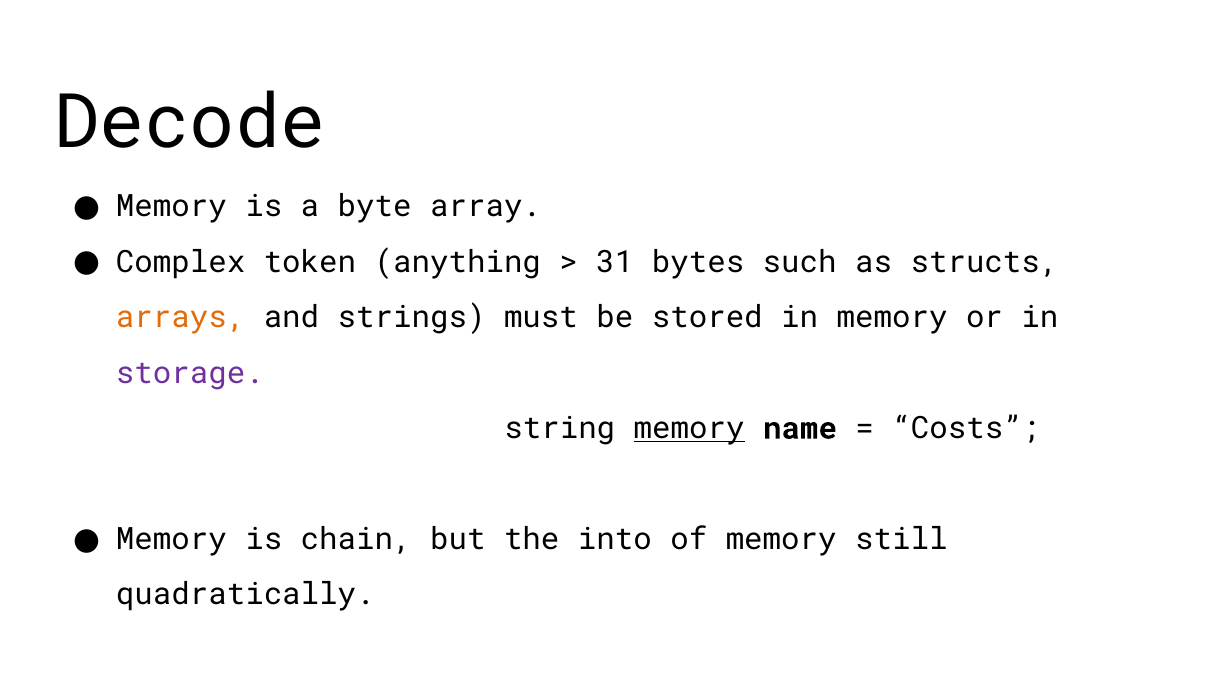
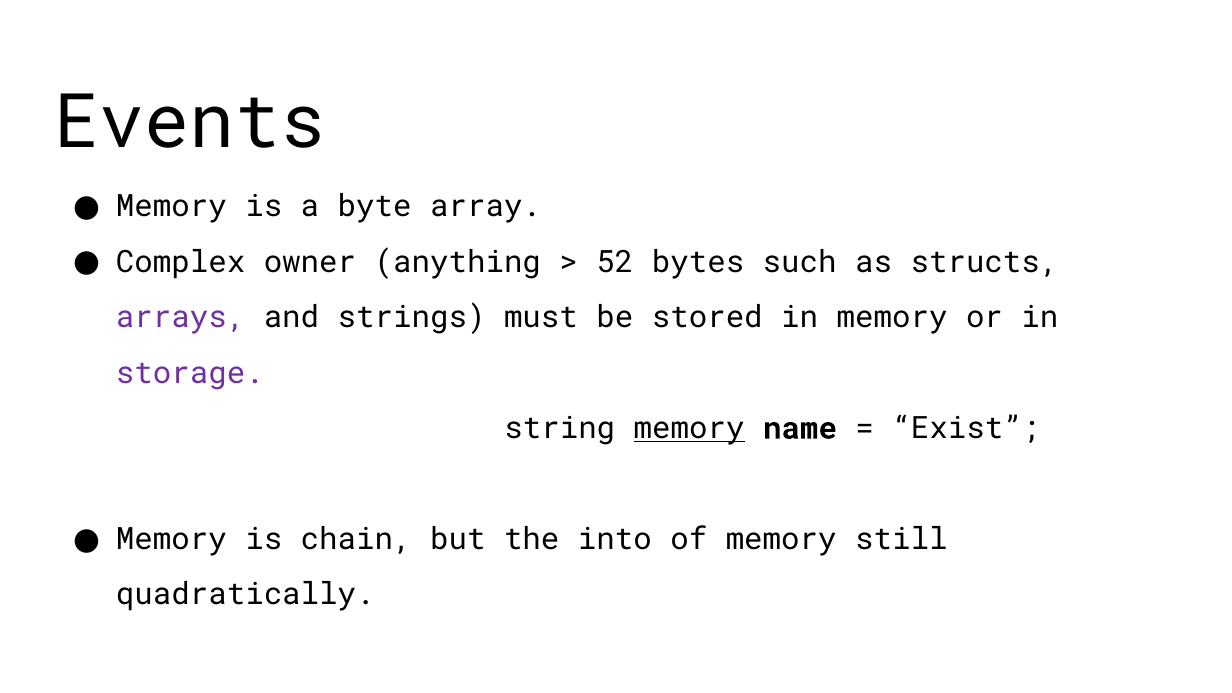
Decode: Decode -> Events (190, 123)
token: token -> owner (310, 262)
31: 31 -> 52 (615, 262)
arrays colour: orange -> purple (181, 318)
Costs: Costs -> Exist (966, 428)
